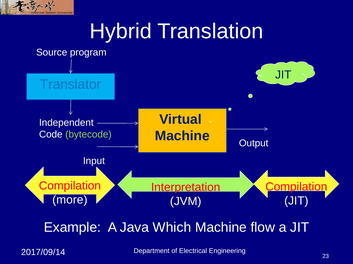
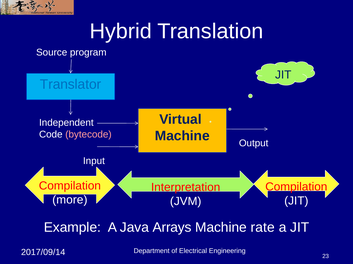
bytecode colour: light green -> pink (88, 135)
Which: Which -> Arrays (172, 228)
flow: flow -> rate (263, 228)
